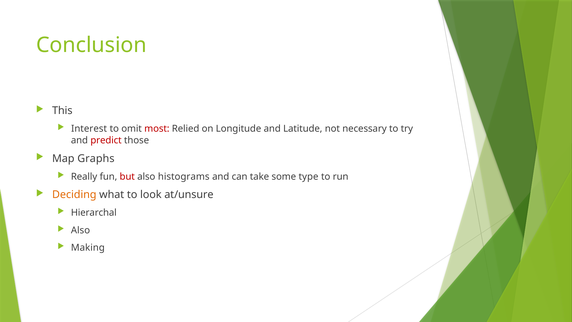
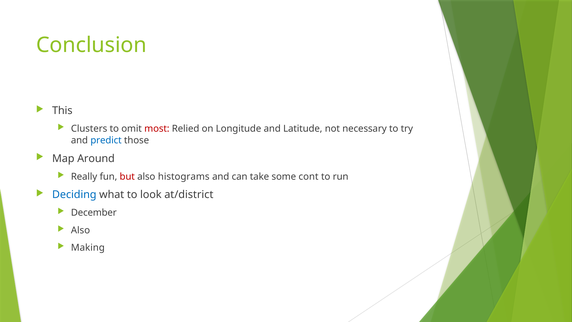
Interest: Interest -> Clusters (89, 129)
predict colour: red -> blue (106, 140)
Graphs: Graphs -> Around (96, 158)
type: type -> cont (309, 176)
Deciding colour: orange -> blue (74, 195)
at/unsure: at/unsure -> at/district (189, 195)
Hierarchal: Hierarchal -> December (94, 213)
